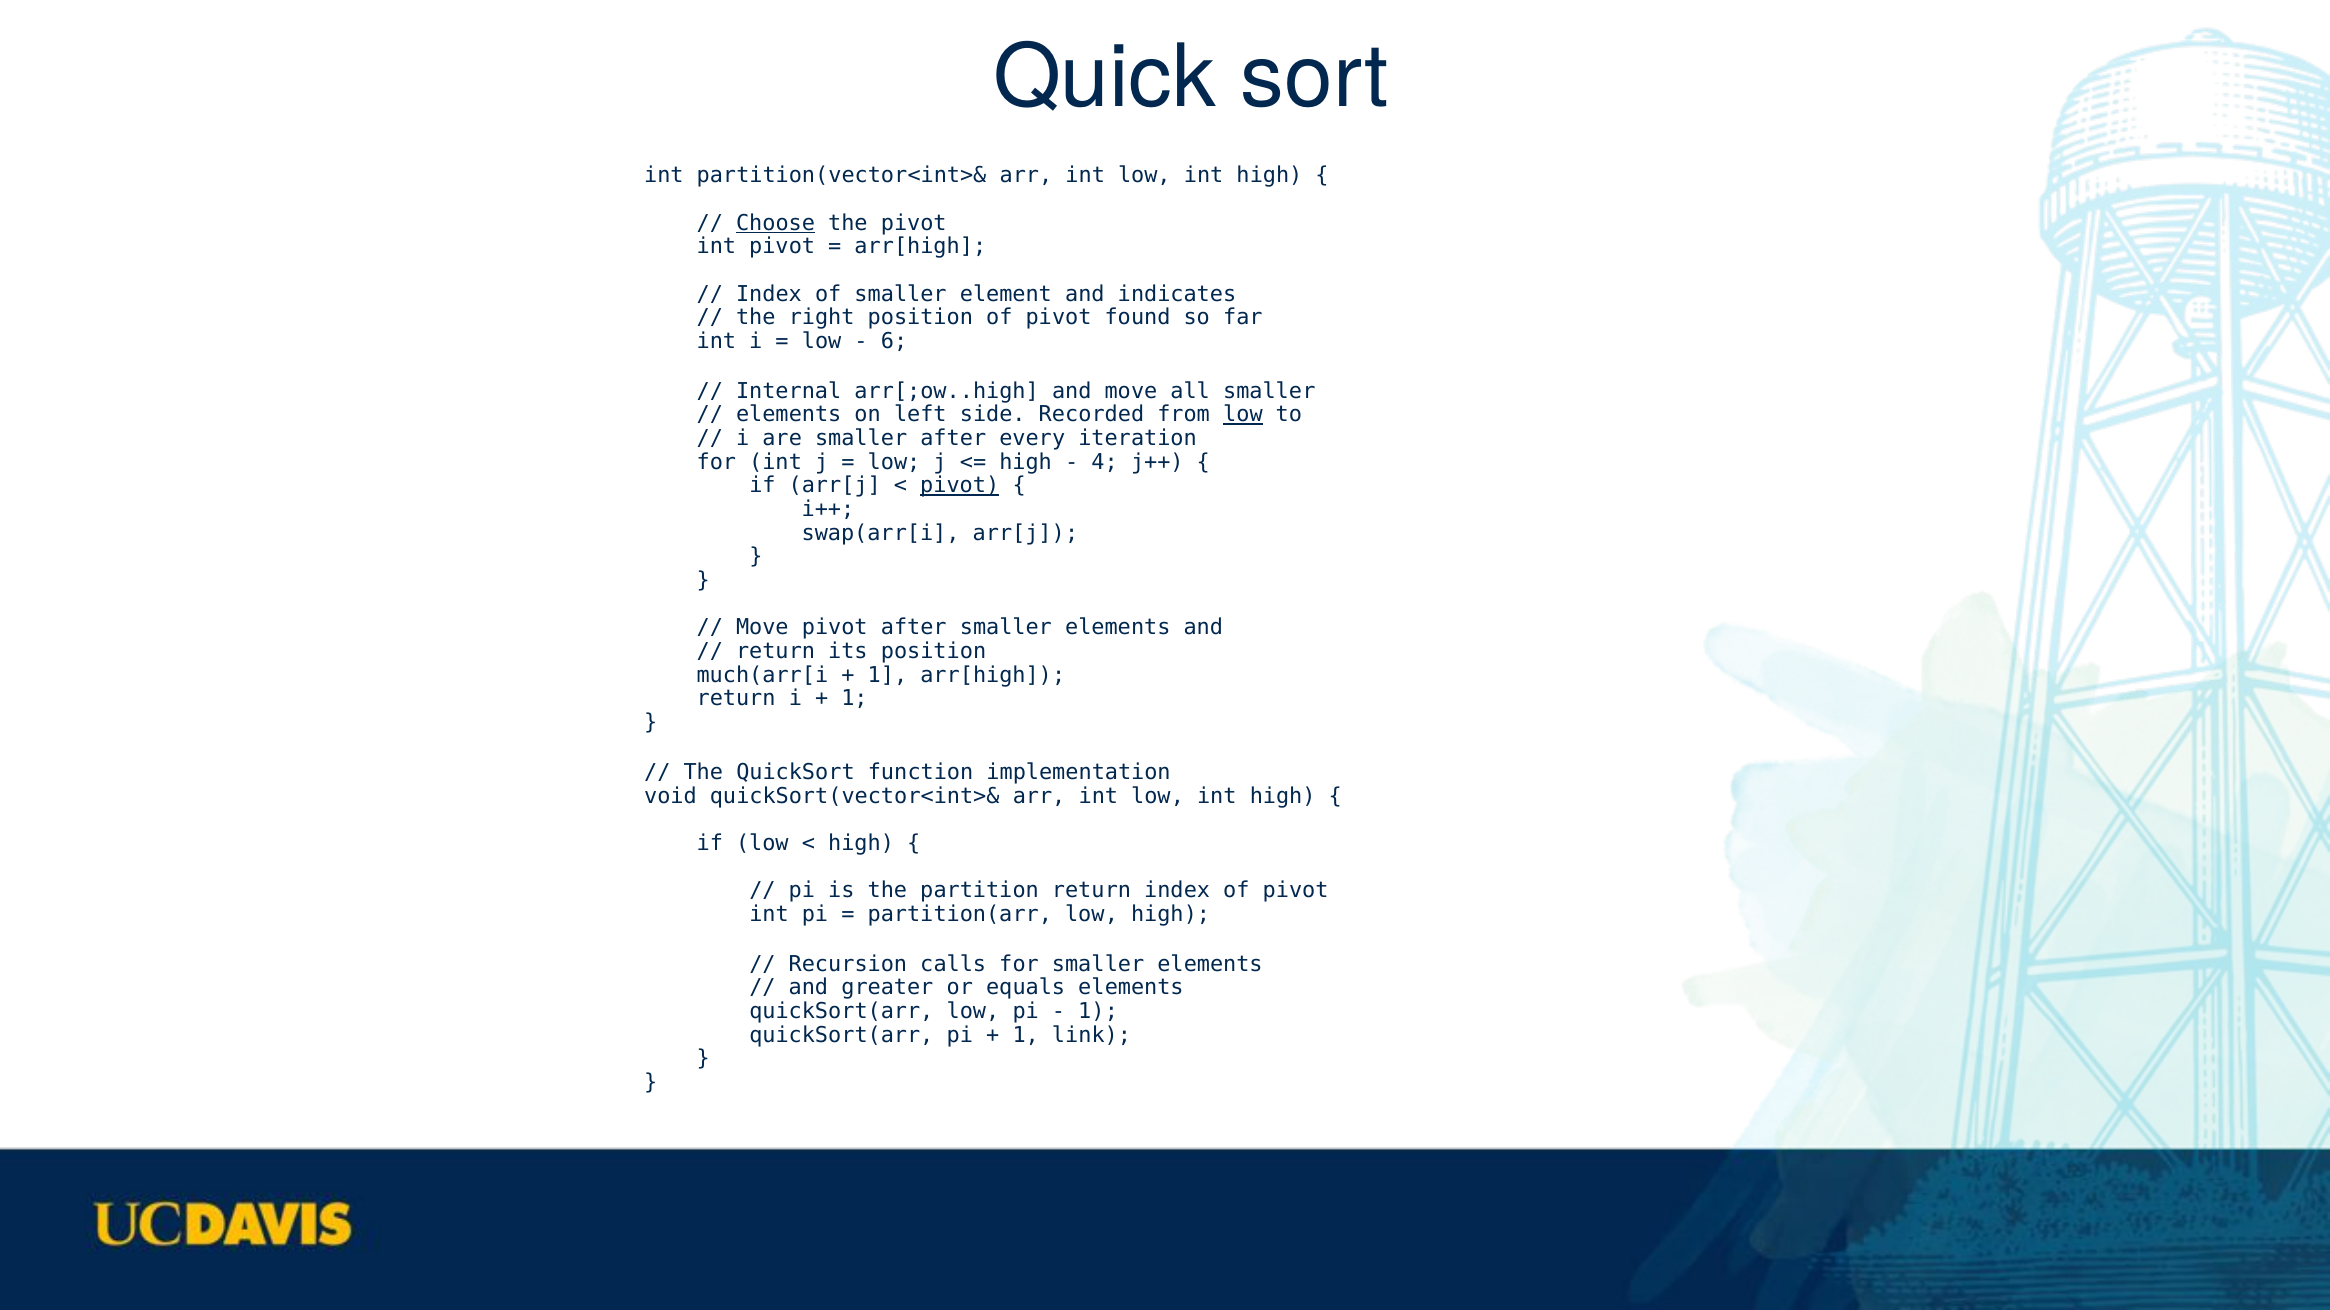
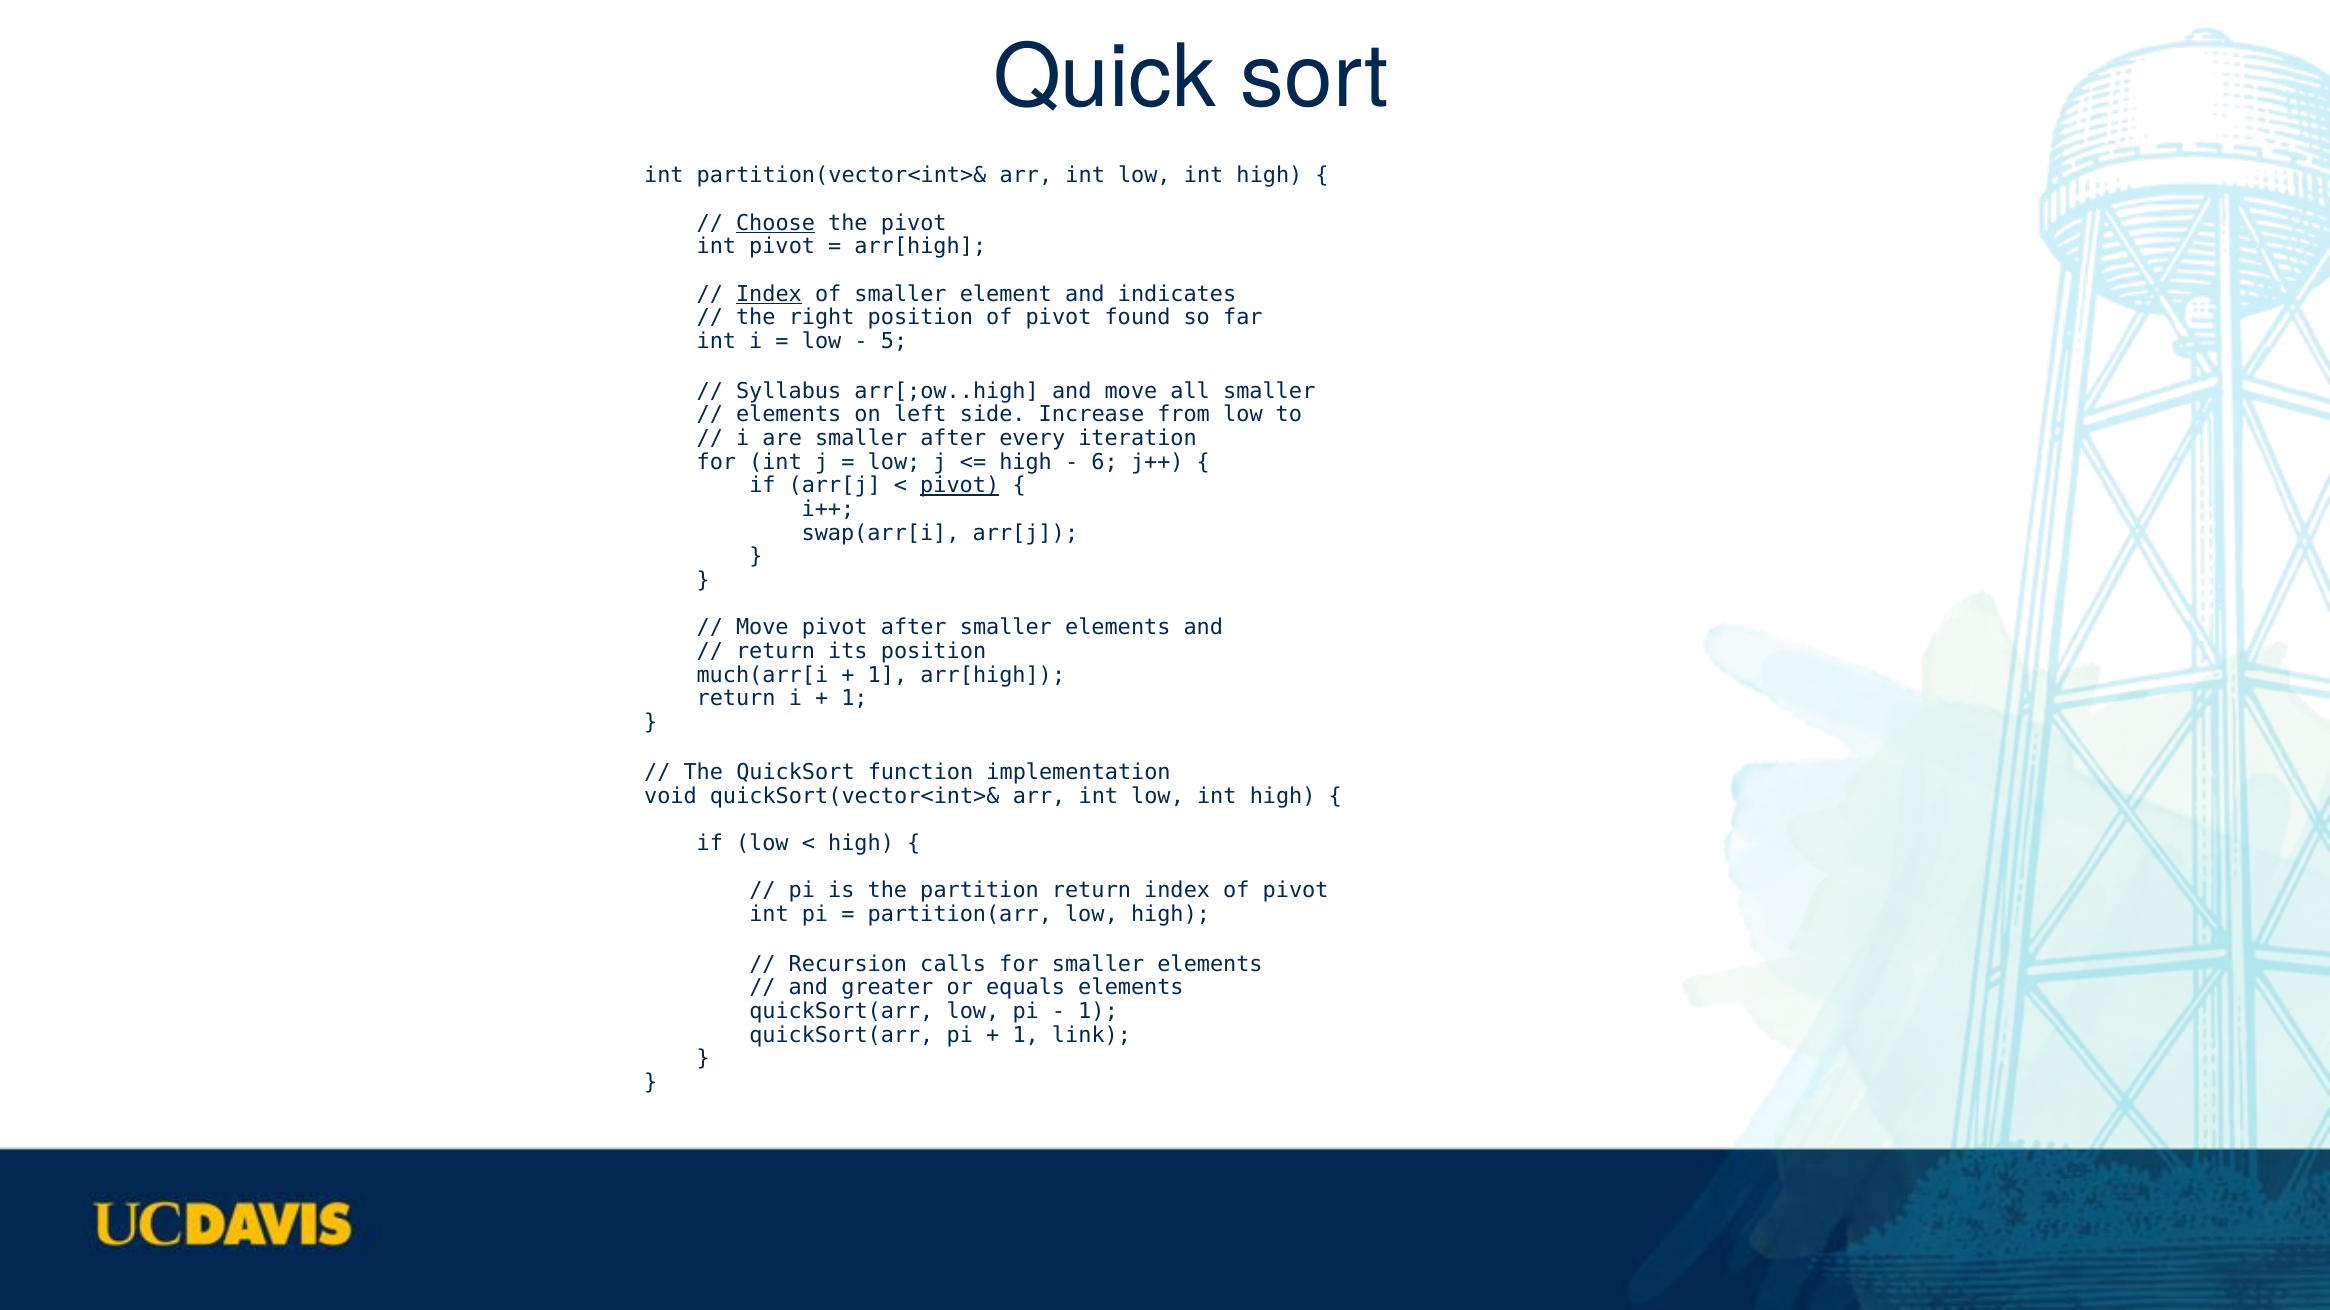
Index underline: none -> present (769, 294)
6: 6 -> 5 (894, 341)
Internal: Internal -> Syllabus (789, 391)
Recorded: Recorded -> Increase (1091, 415)
low underline: present -> none (1243, 415)
4: 4 -> 6 (1105, 462)
